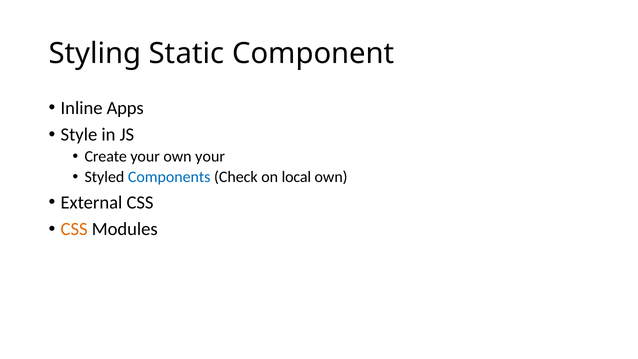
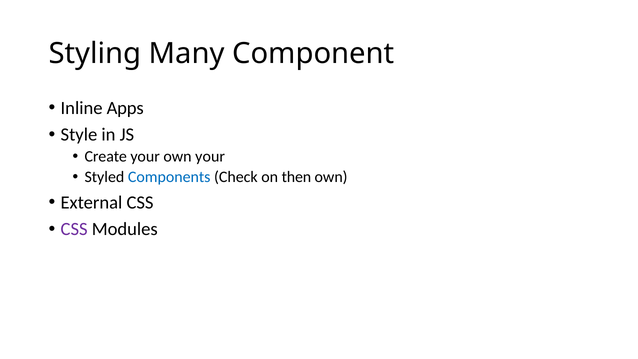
Static: Static -> Many (187, 54)
local: local -> then (296, 177)
CSS colour: orange -> purple (74, 229)
